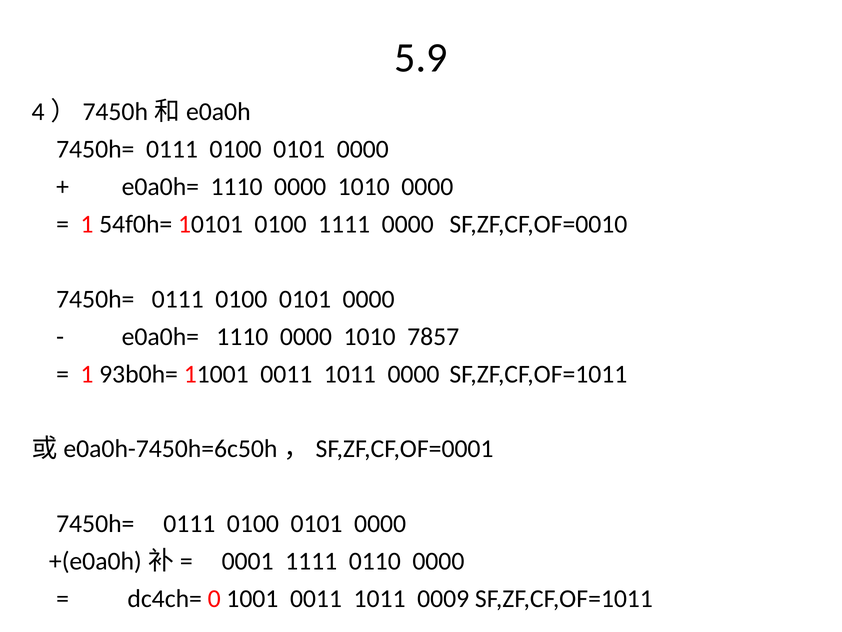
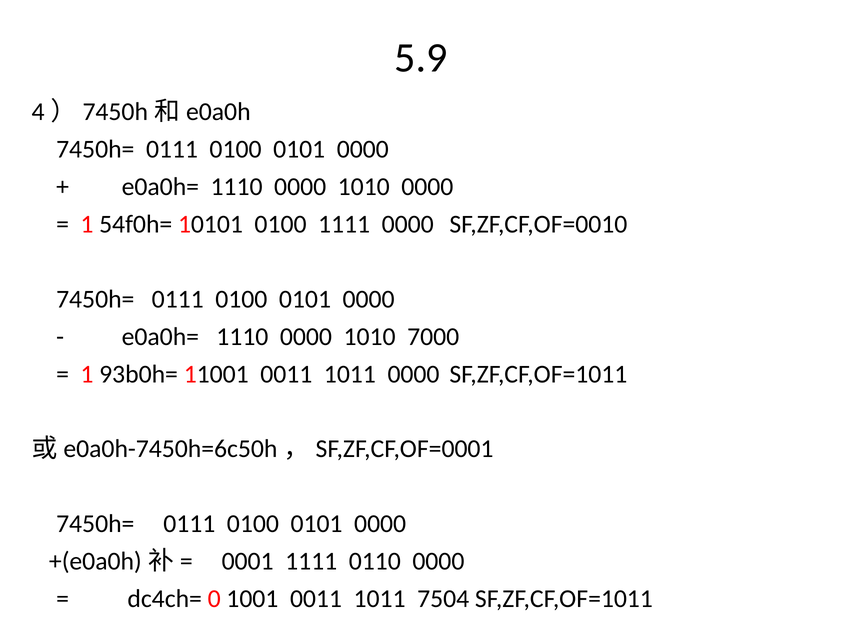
7857: 7857 -> 7000 (433, 336)
0009: 0009 -> 7504 (443, 598)
